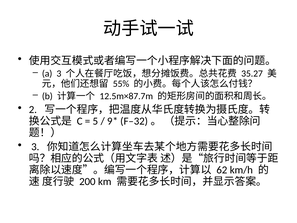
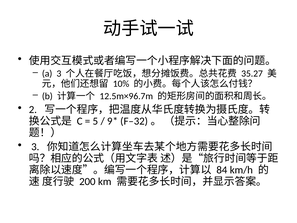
55%: 55% -> 10% (121, 84)
12.5m×87.7m: 12.5m×87.7m -> 12.5m×96.7m (126, 96)
62: 62 -> 84 (222, 170)
